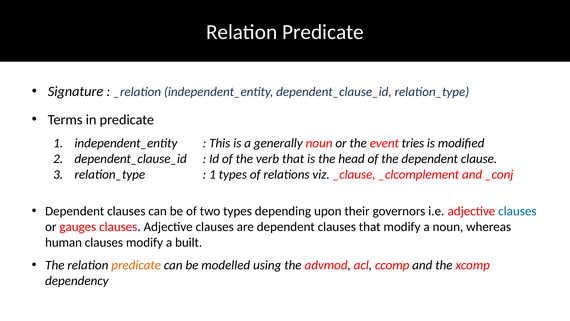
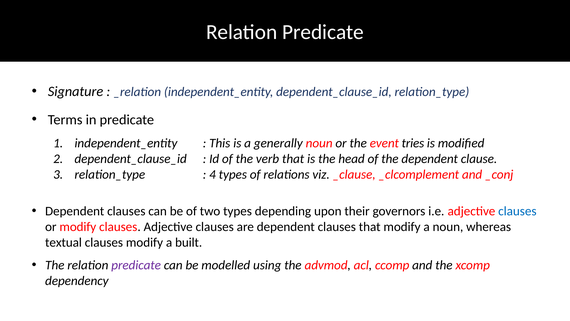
1: 1 -> 4 (212, 174)
or gauges: gauges -> modify (78, 227)
human: human -> textual (64, 242)
predicate colour: orange -> purple (136, 265)
